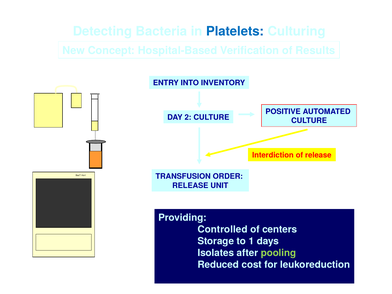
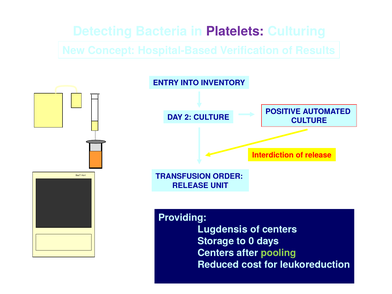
Platelets colour: blue -> purple (235, 31)
Controlled: Controlled -> Lugdensis (223, 229)
1: 1 -> 0 (251, 241)
Isolates: Isolates -> Centers (216, 253)
